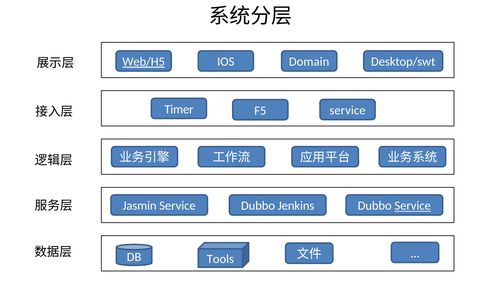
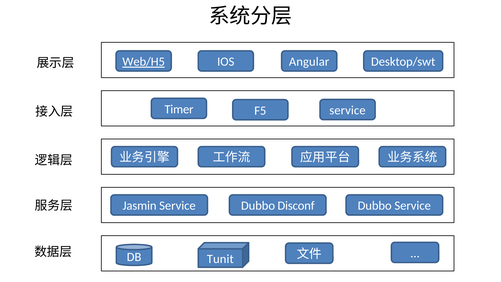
Domain: Domain -> Angular (309, 62)
Jenkins: Jenkins -> Disconf (296, 206)
Service underline: present -> none (413, 206)
Tools: Tools -> Tunit (220, 259)
